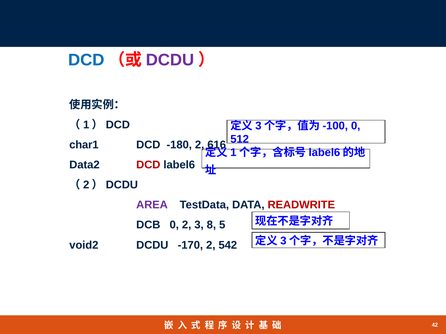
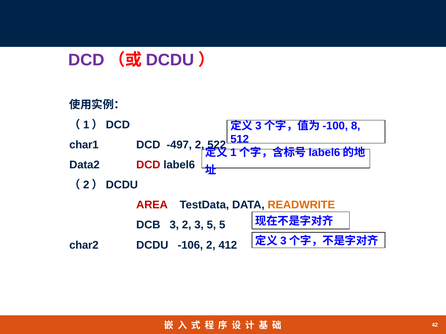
DCD colour: blue -> purple (86, 60)
0: 0 -> 8 (356, 126)
-180: -180 -> -497 (179, 145)
616: 616 -> 522 (217, 145)
AREA colour: purple -> red (152, 205)
READWRITE colour: red -> orange (301, 205)
DCB 0: 0 -> 3 (174, 225)
3 8: 8 -> 5 (211, 225)
void2: void2 -> char2 (84, 245)
-170: -170 -> -106 (190, 245)
542: 542 -> 412 (228, 245)
